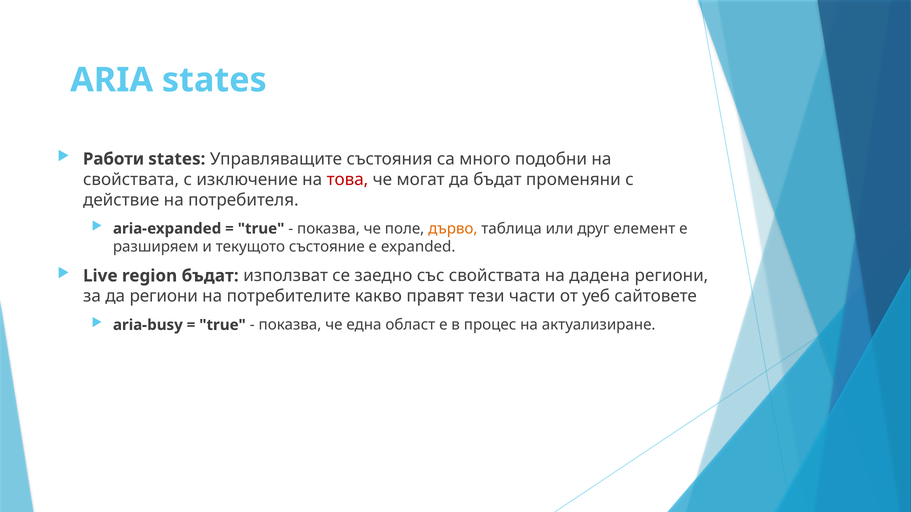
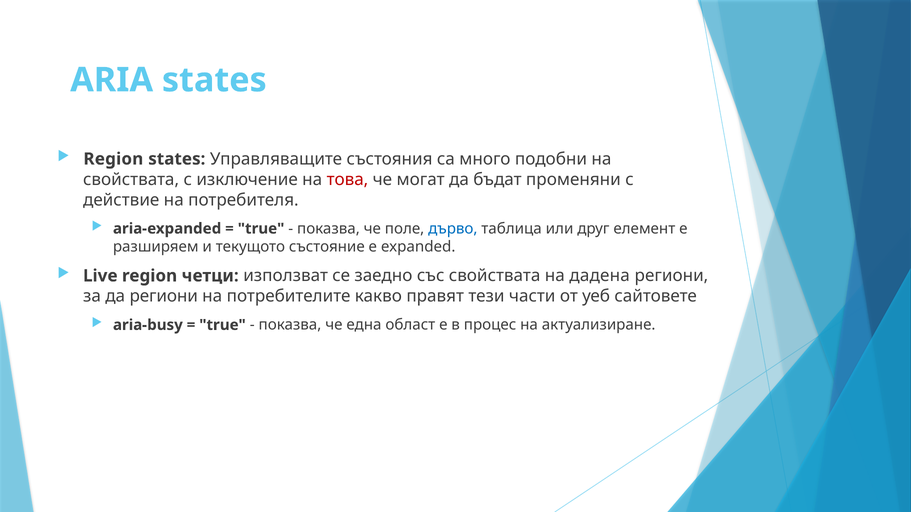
Работи: Работи -> Region (113, 159)
дърво colour: orange -> blue (453, 229)
region бъдат: бъдат -> четци (210, 276)
